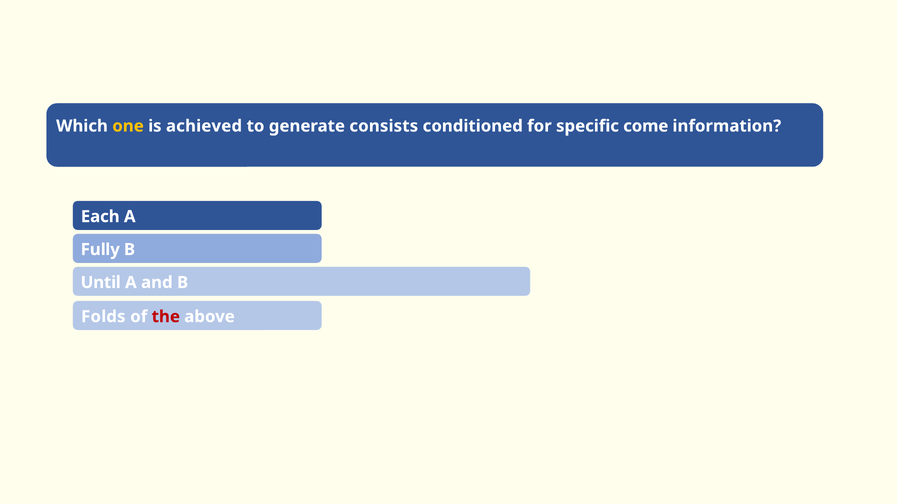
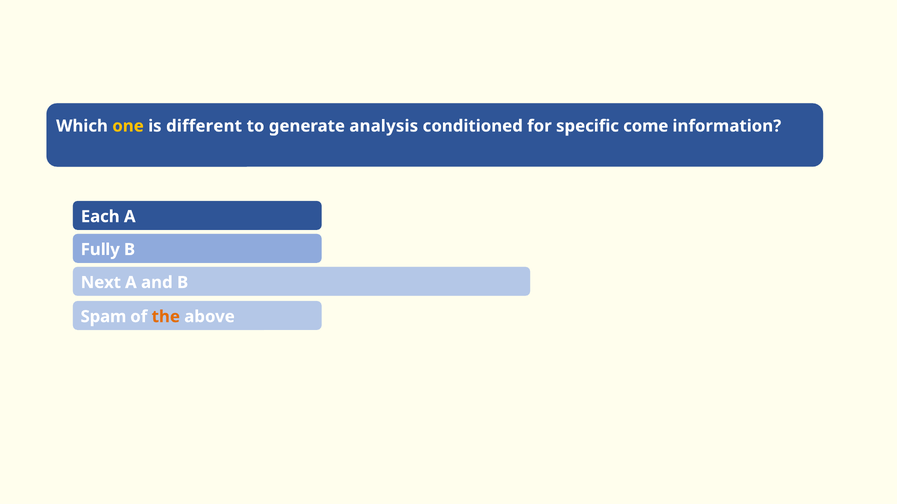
achieved: achieved -> different (204, 126)
consists: consists -> analysis (384, 126)
Until: Until -> Next (101, 283)
Folds: Folds -> Spam (103, 317)
the colour: red -> orange (166, 317)
